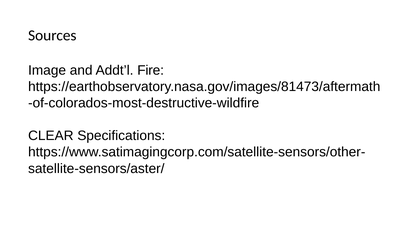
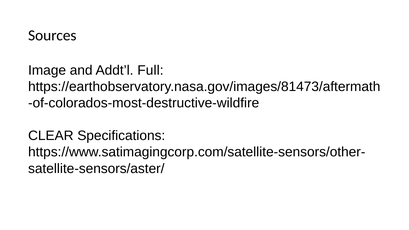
Fire: Fire -> Full (150, 70)
